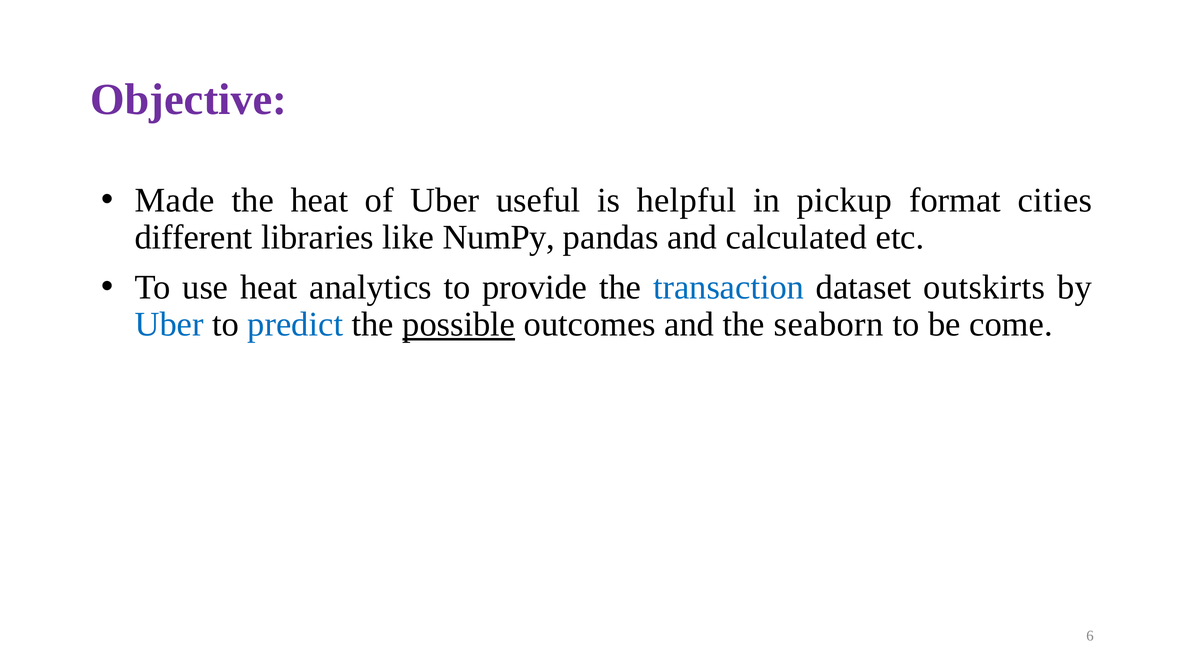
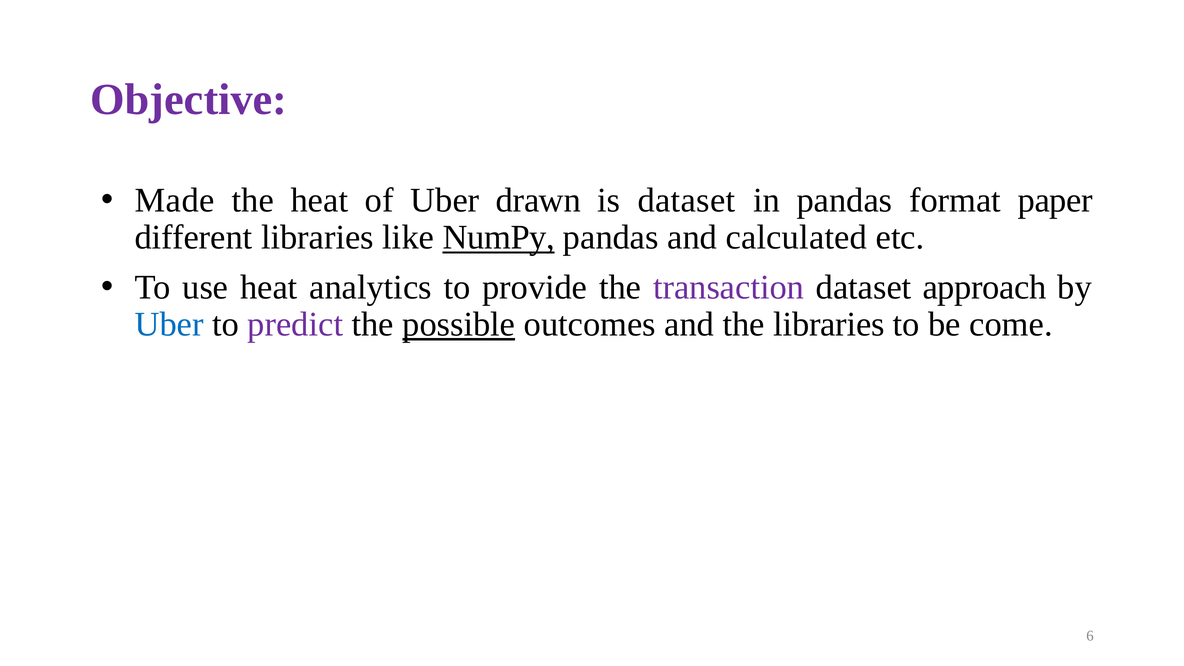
useful: useful -> drawn (538, 200)
is helpful: helpful -> dataset (686, 200)
in pickup: pickup -> pandas (845, 200)
cities: cities -> paper (1055, 200)
NumPy underline: none -> present (499, 237)
transaction colour: blue -> purple (729, 287)
outskirts: outskirts -> approach (985, 287)
predict colour: blue -> purple (295, 324)
the seaborn: seaborn -> libraries (829, 324)
